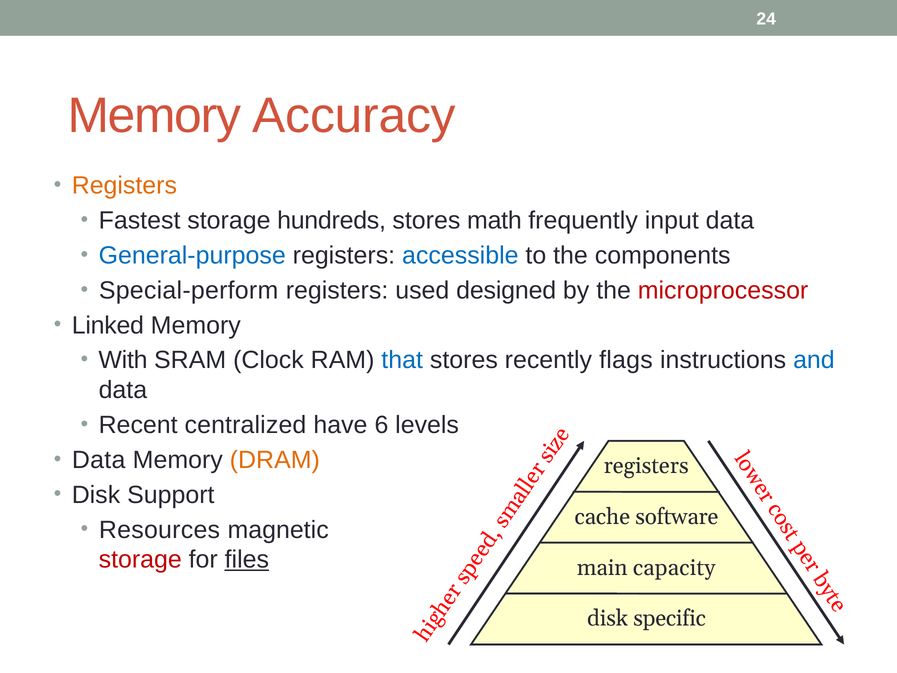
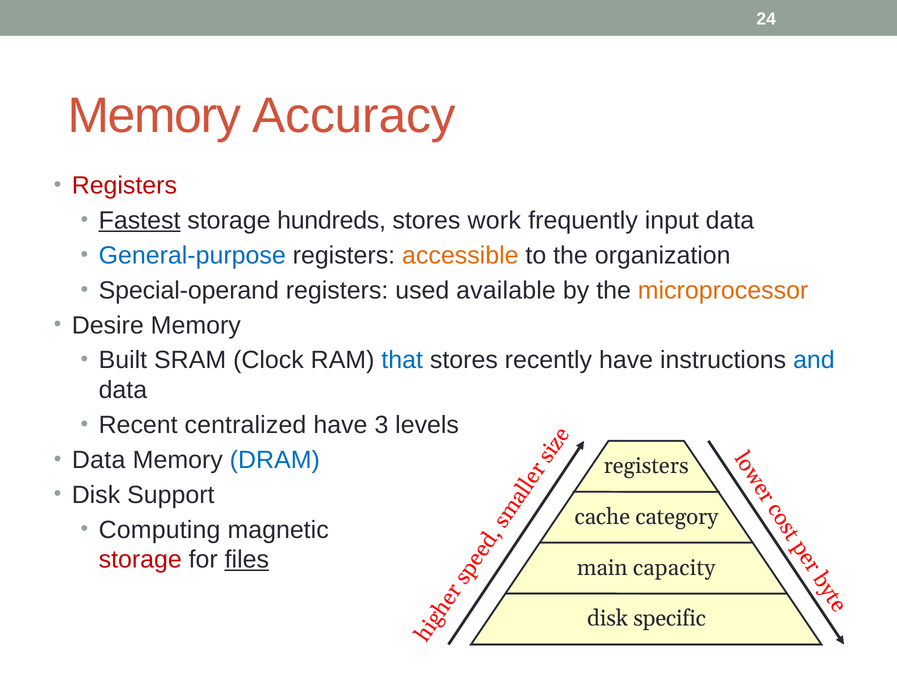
Registers colour: orange -> red (124, 186)
Fastest underline: none -> present (140, 221)
math: math -> work (494, 221)
accessible colour: blue -> orange (460, 255)
components: components -> organization (663, 255)
Special-perform: Special-perform -> Special-operand (189, 290)
designed: designed -> available (506, 290)
microprocessor colour: red -> orange (723, 290)
Linked: Linked -> Desire (108, 325)
With: With -> Built (123, 360)
recently flags: flags -> have (626, 360)
6: 6 -> 3 (381, 425)
DRAM colour: orange -> blue (275, 460)
software: software -> category (677, 517)
Resources: Resources -> Computing (160, 530)
